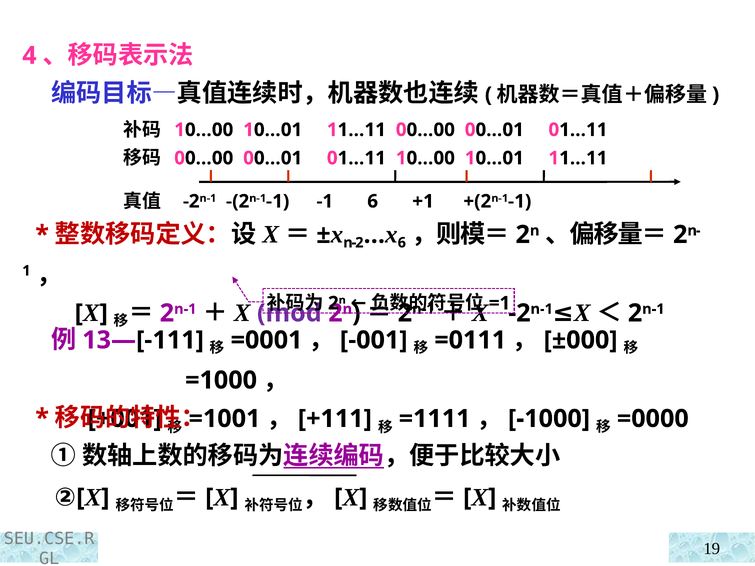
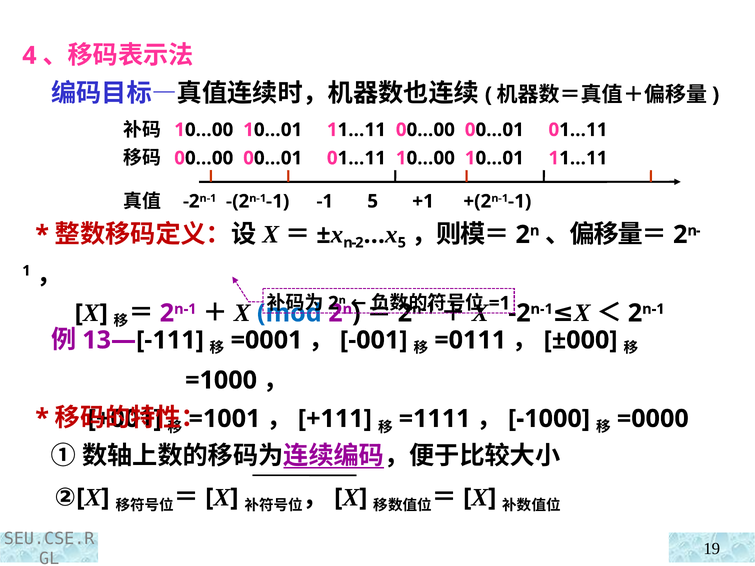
-1 6: 6 -> 5 (373, 201)
6: 6 -> 5 (402, 243)
mod colour: purple -> blue (289, 313)
